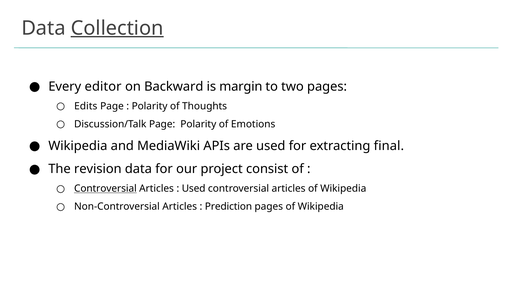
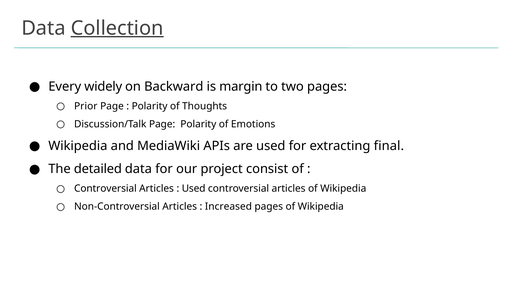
editor: editor -> widely (103, 86)
Edits: Edits -> Prior (86, 106)
revision: revision -> detailed (98, 169)
Controversial underline: present -> none (105, 188)
Prediction: Prediction -> Increased (228, 206)
